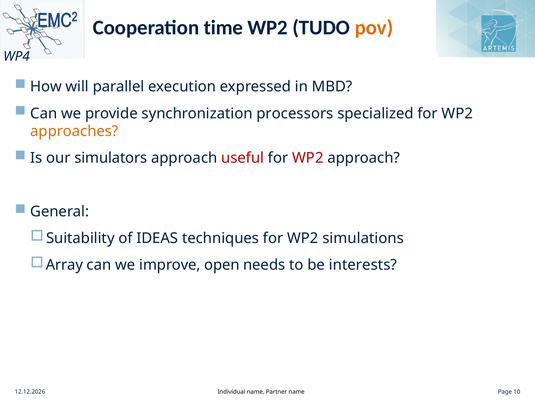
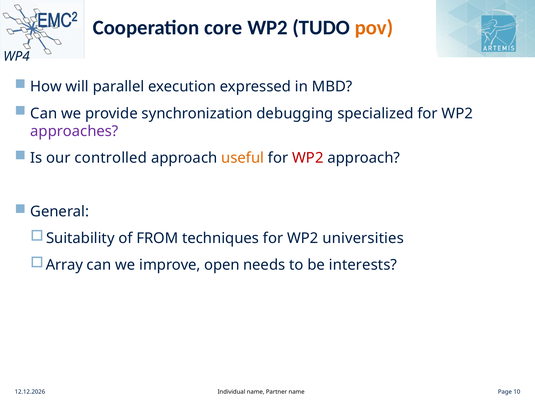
time: time -> core (223, 28)
processors: processors -> debugging (295, 114)
approaches colour: orange -> purple (74, 131)
simulators: simulators -> controlled (111, 158)
useful colour: red -> orange (243, 158)
IDEAS: IDEAS -> FROM (157, 238)
simulations: simulations -> universities (363, 238)
